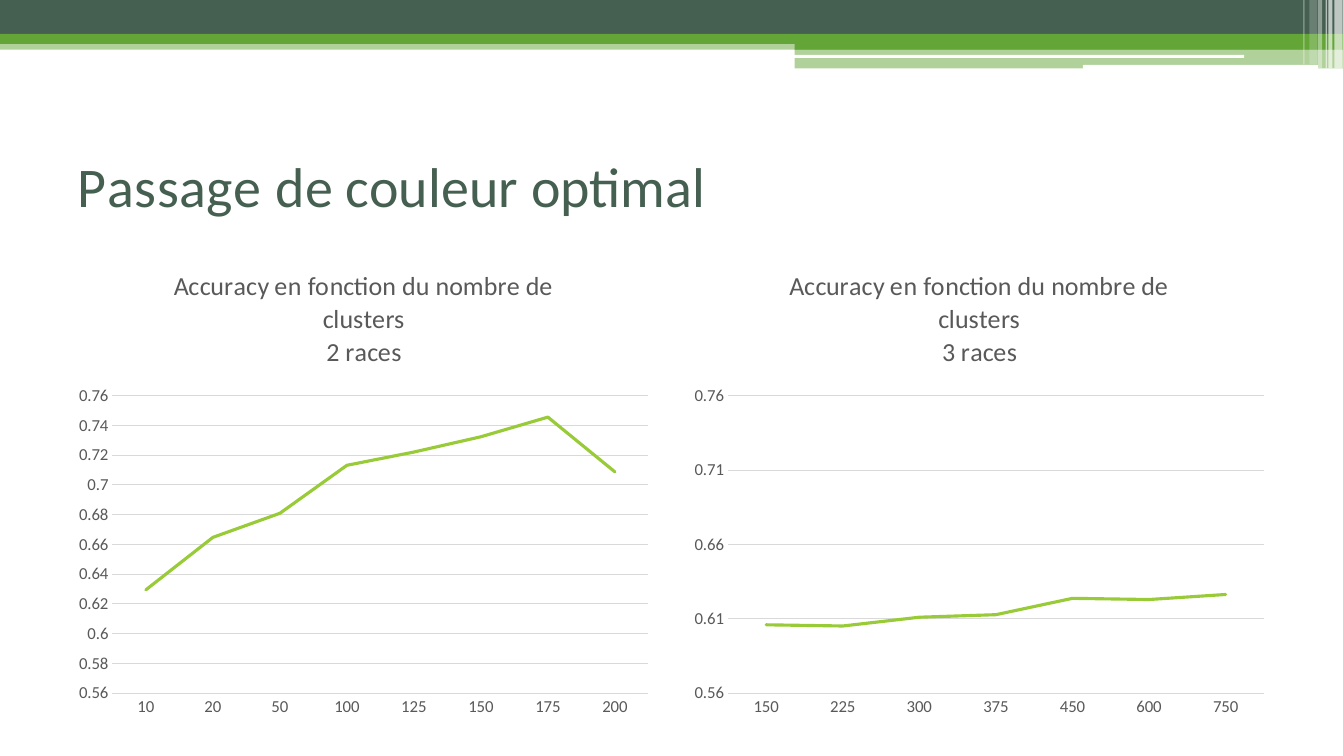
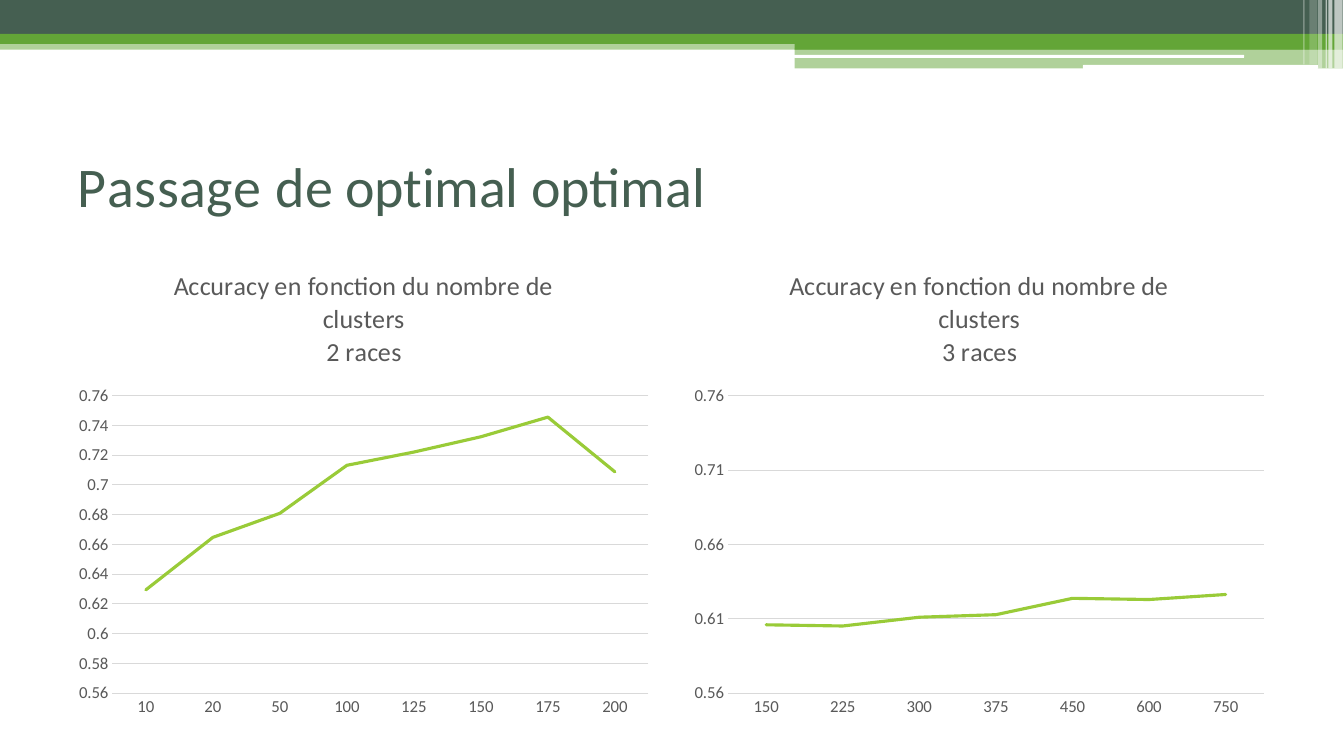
de couleur: couleur -> optimal (432, 189)
